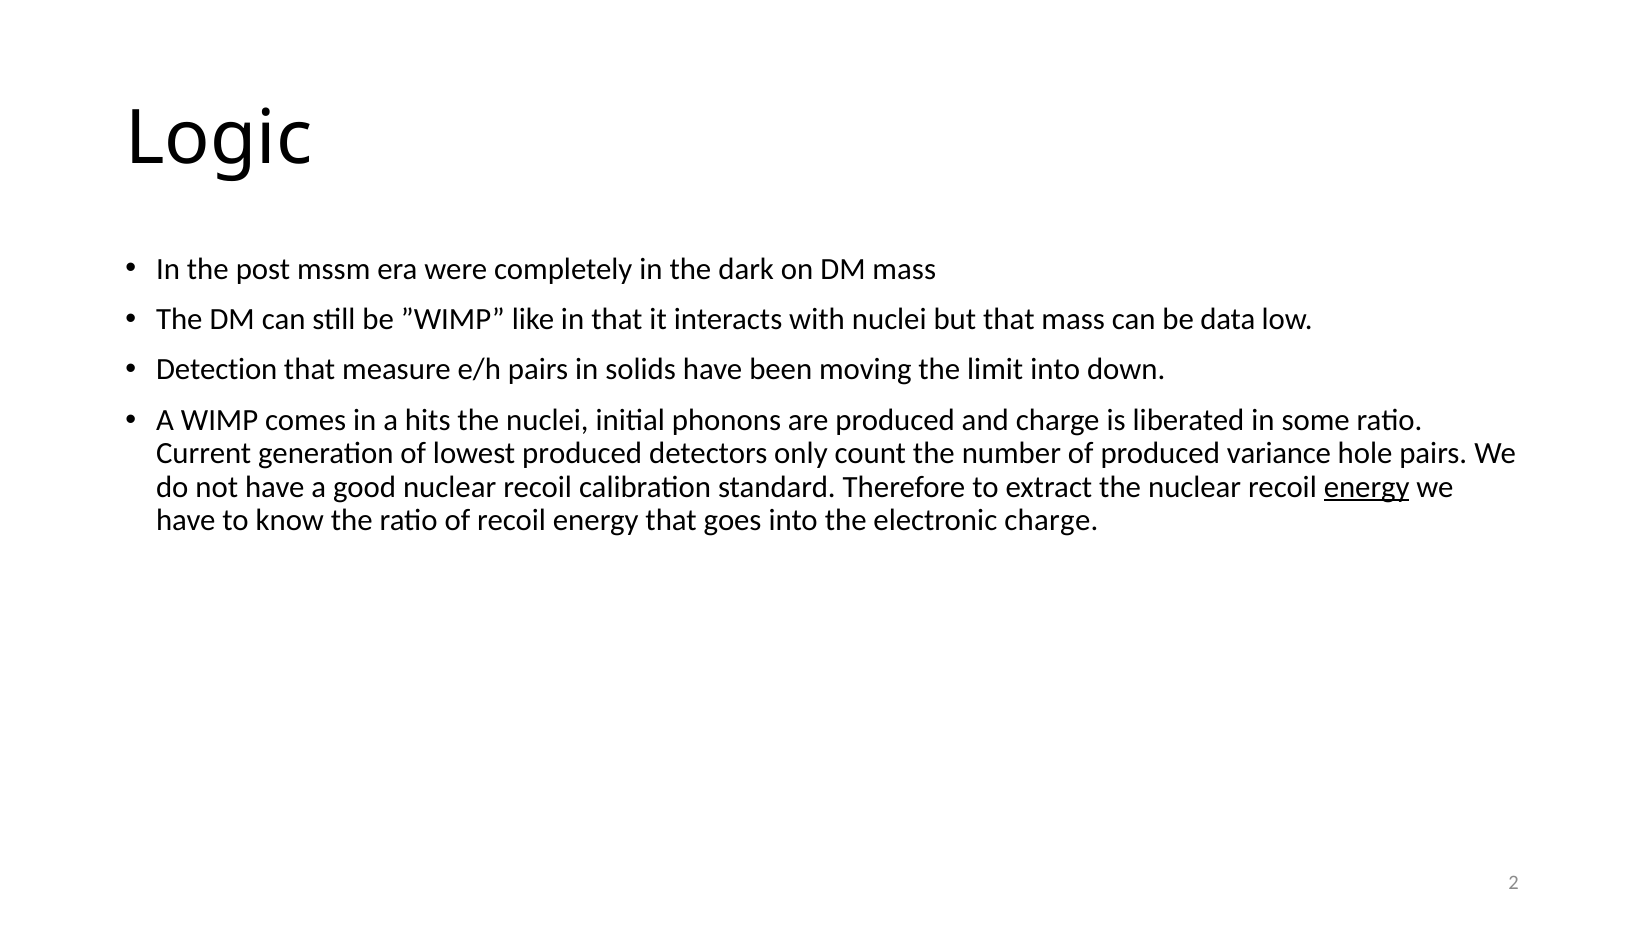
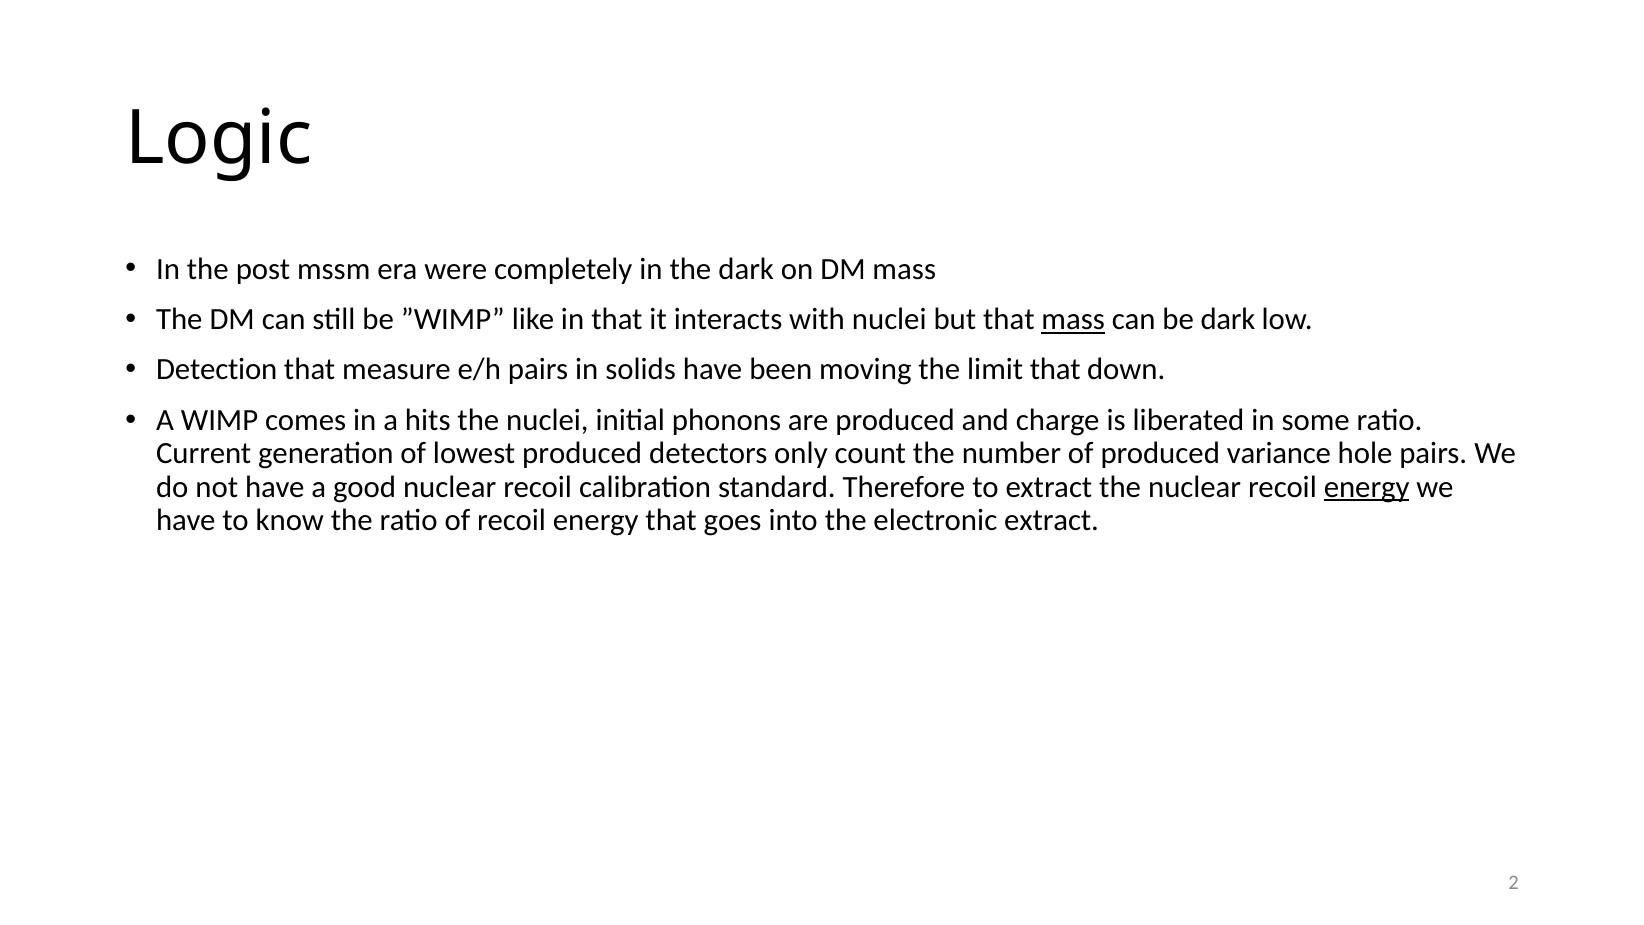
mass underline: none -> present (1073, 319)
be data: data -> dark (1228, 319)
limit into: into -> that (1055, 370)
electronic charge: charge -> extract (1052, 520)
